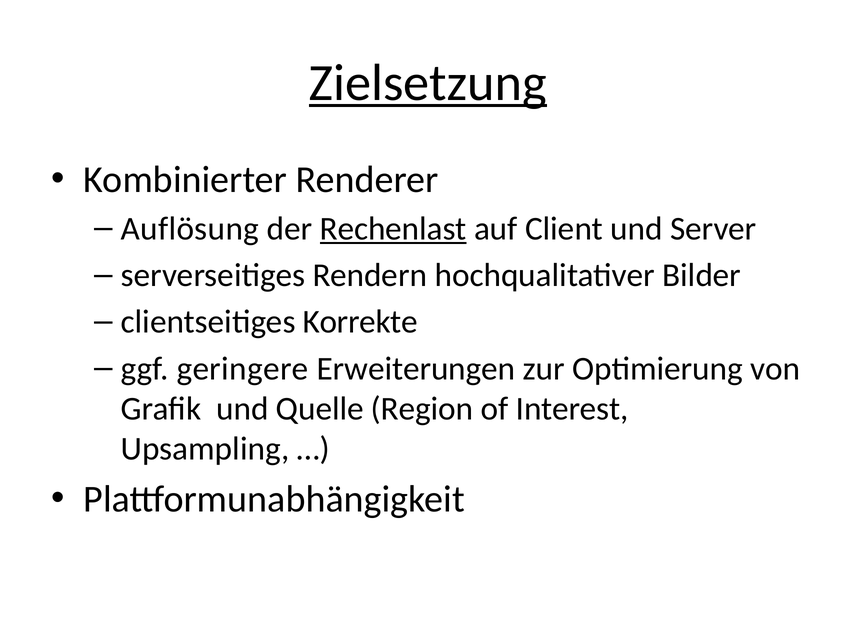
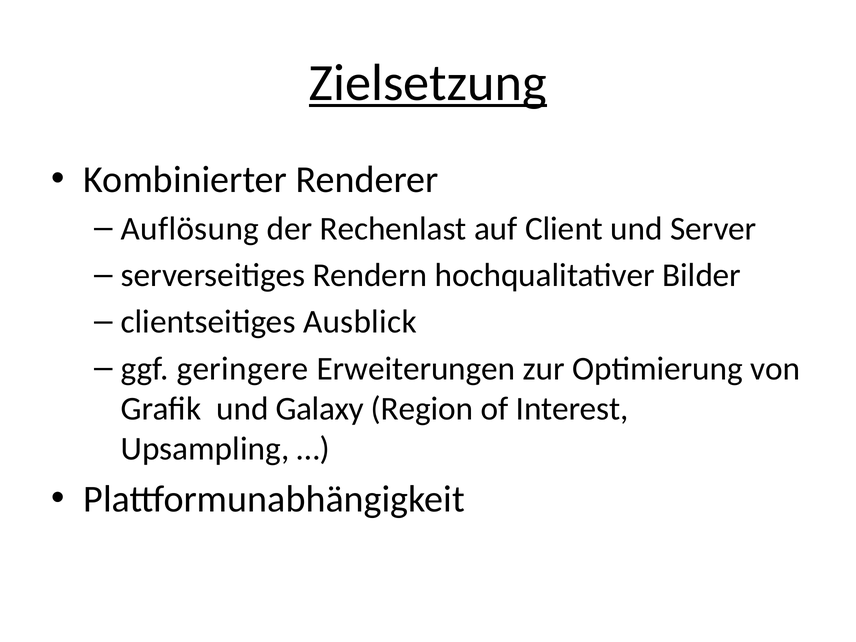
Rechenlast underline: present -> none (393, 229)
Korrekte: Korrekte -> Ausblick (360, 322)
Quelle: Quelle -> Galaxy (320, 409)
